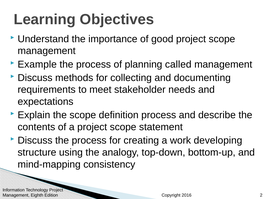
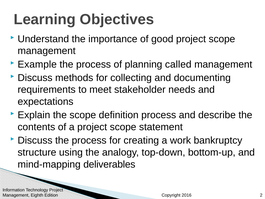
developing: developing -> bankruptcy (218, 140)
consistency: consistency -> deliverables (109, 164)
